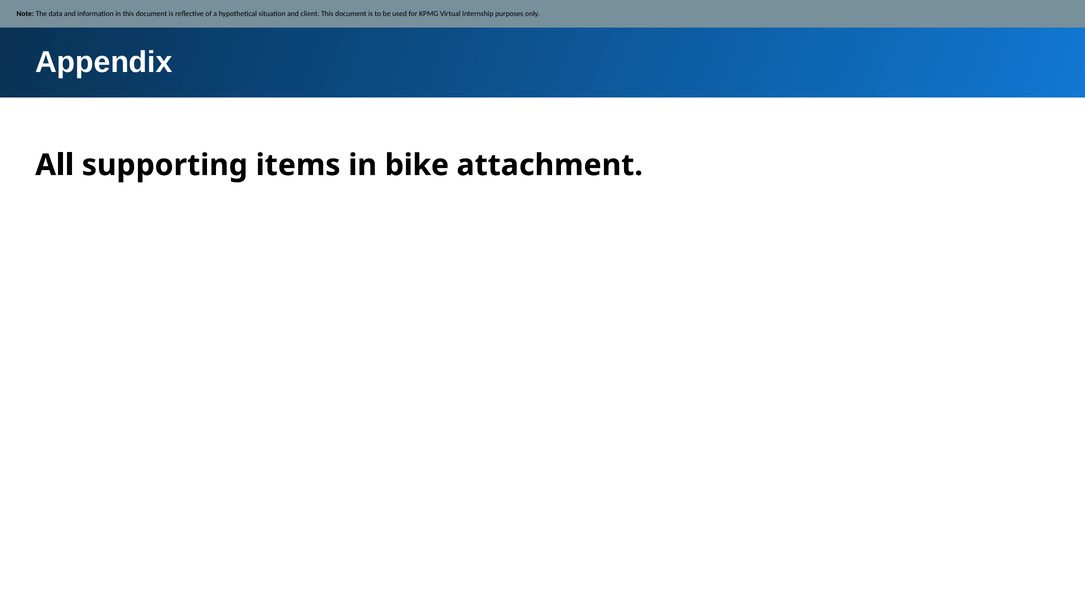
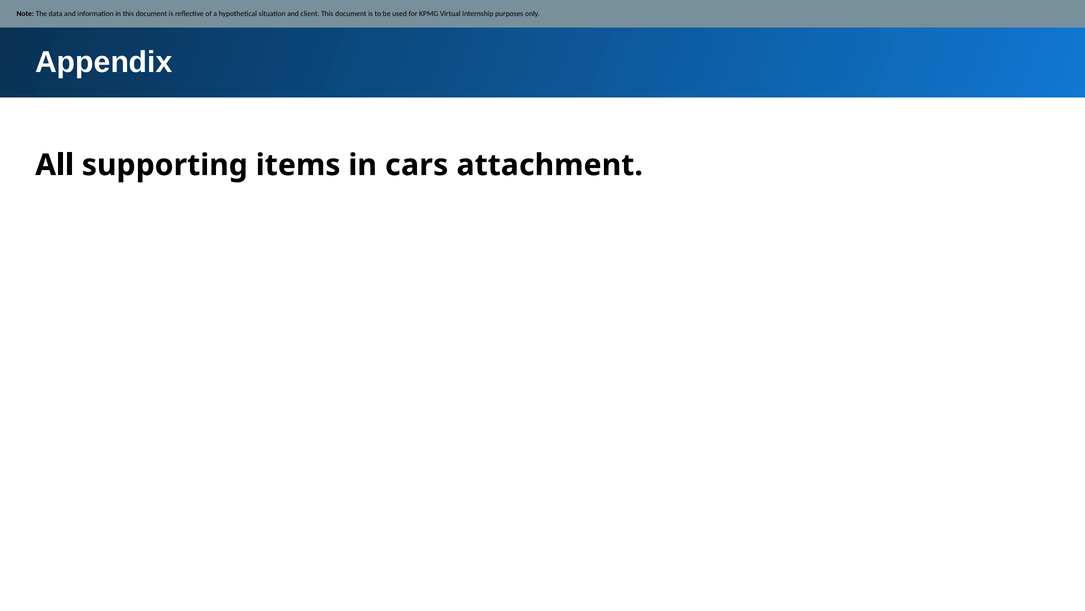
bike: bike -> cars (417, 165)
